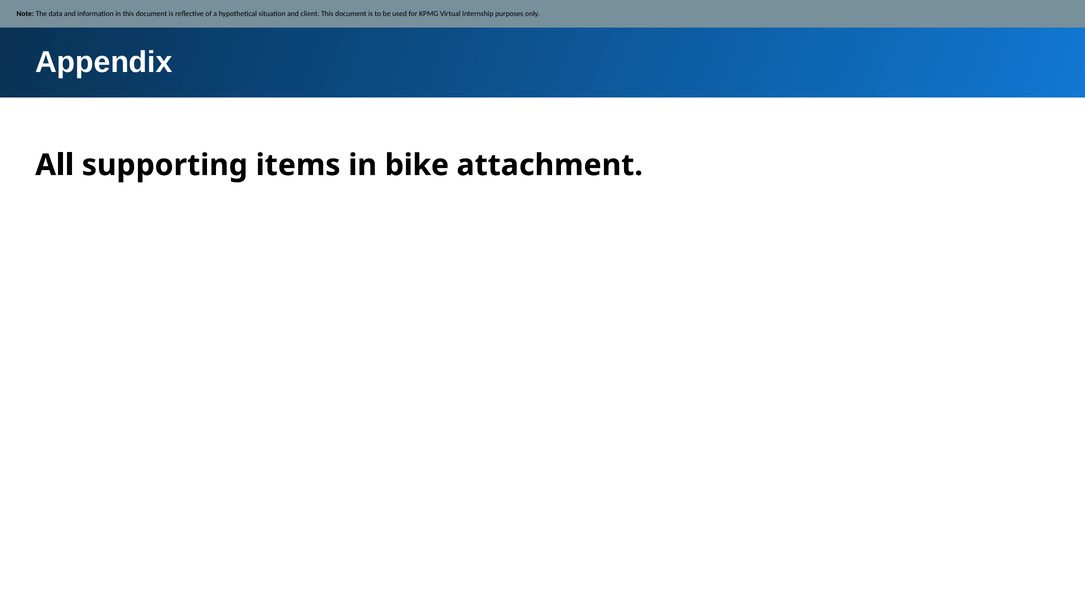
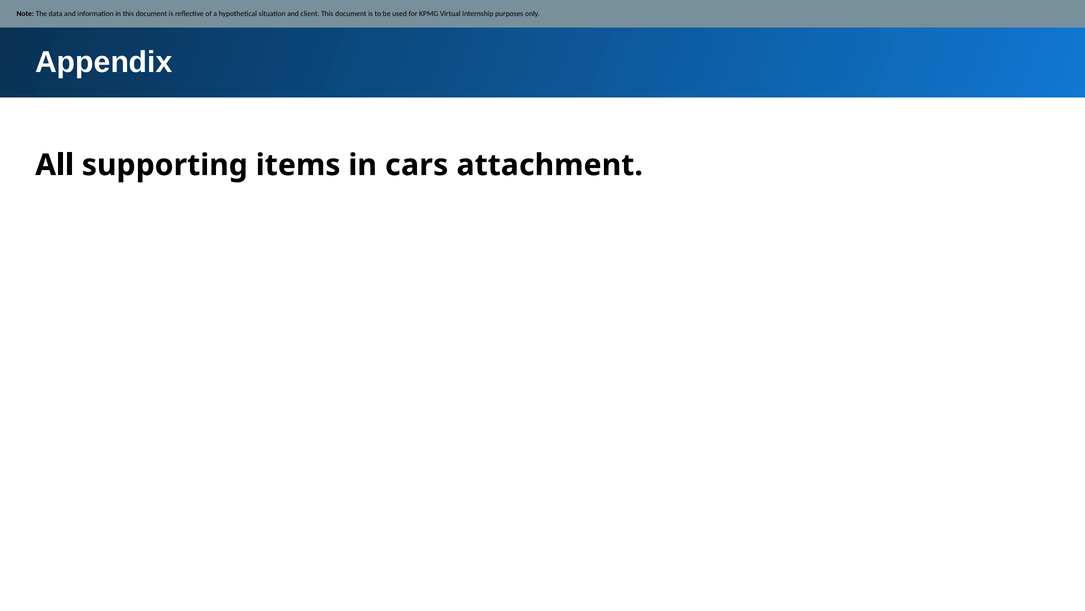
bike: bike -> cars (417, 165)
